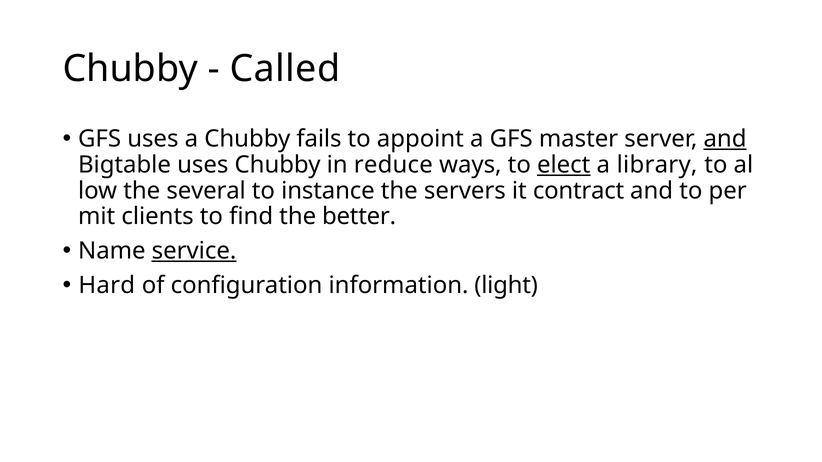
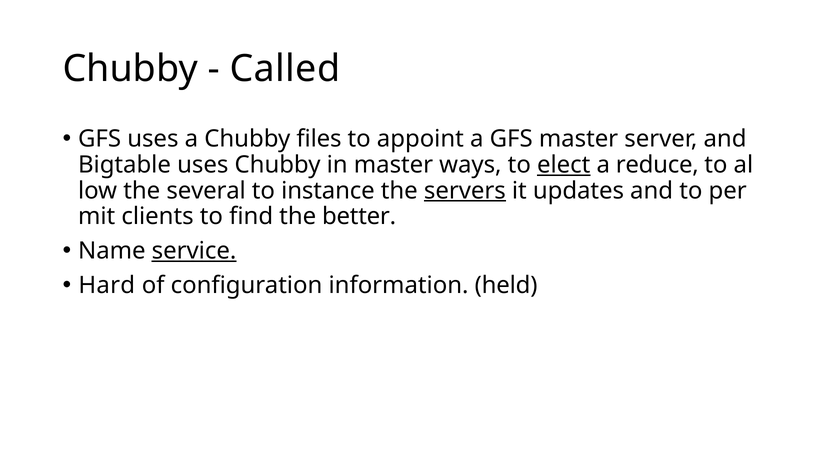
fails: fails -> files (319, 139)
and underline: present -> none (725, 139)
in reduce: reduce -> master (393, 165)
library: library -> reduce (657, 165)
servers underline: none -> present (465, 191)
contract: contract -> updates (579, 191)
light: light -> held (506, 286)
